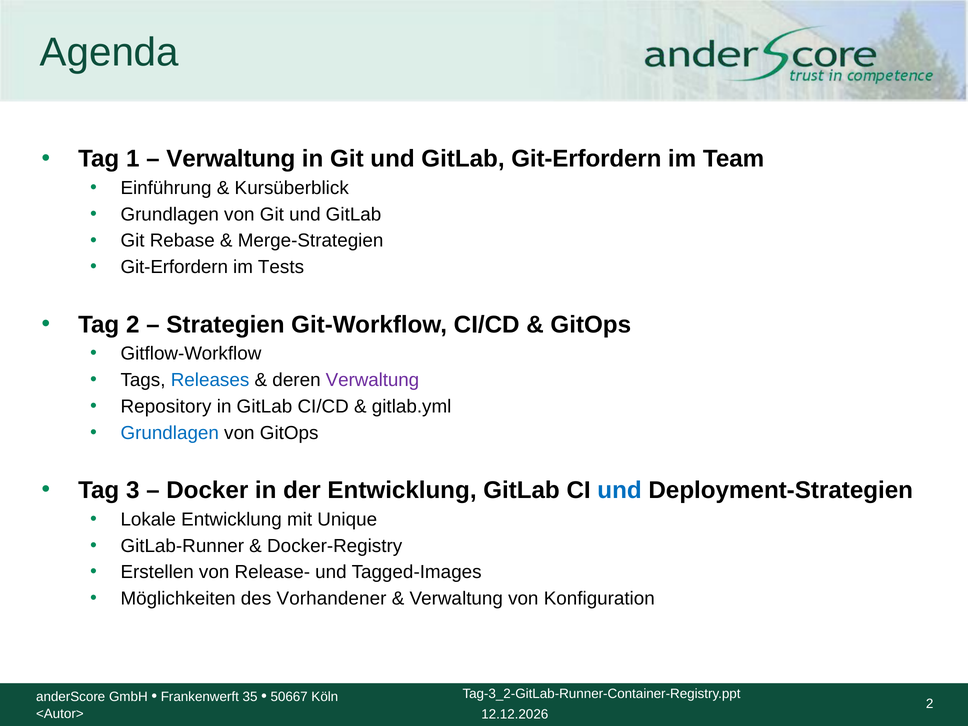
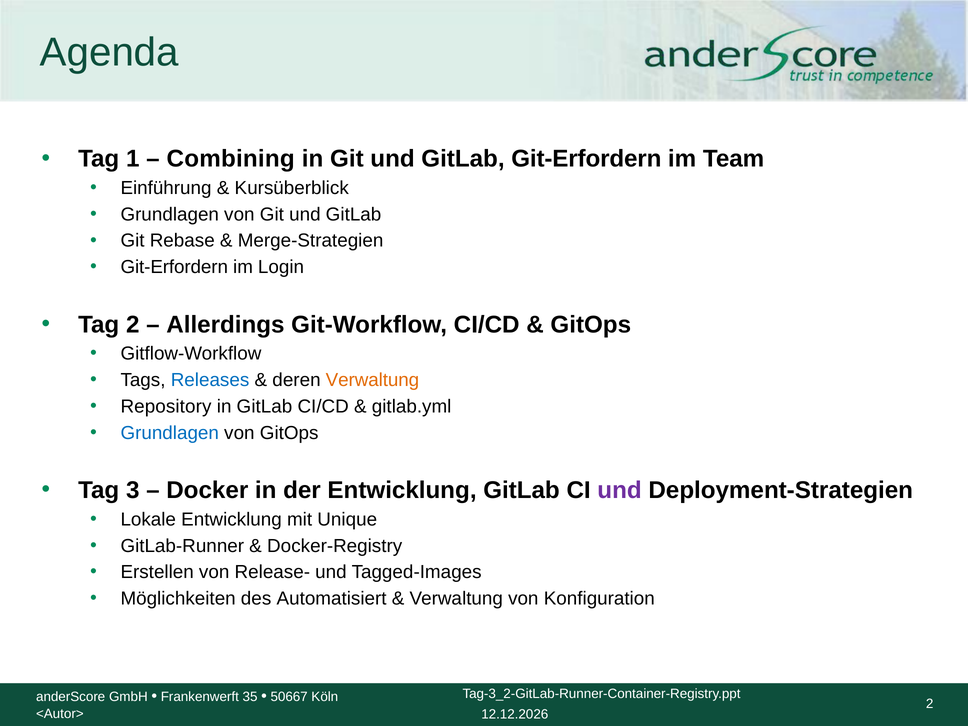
Verwaltung: Verwaltung -> Combining (231, 159)
Tests: Tests -> Login (281, 267)
Strategien: Strategien -> Allerdings (225, 325)
Verwaltung colour: purple -> orange (372, 380)
und colour: blue -> purple (620, 490)
Vorhandener: Vorhandener -> Automatisiert (332, 599)
